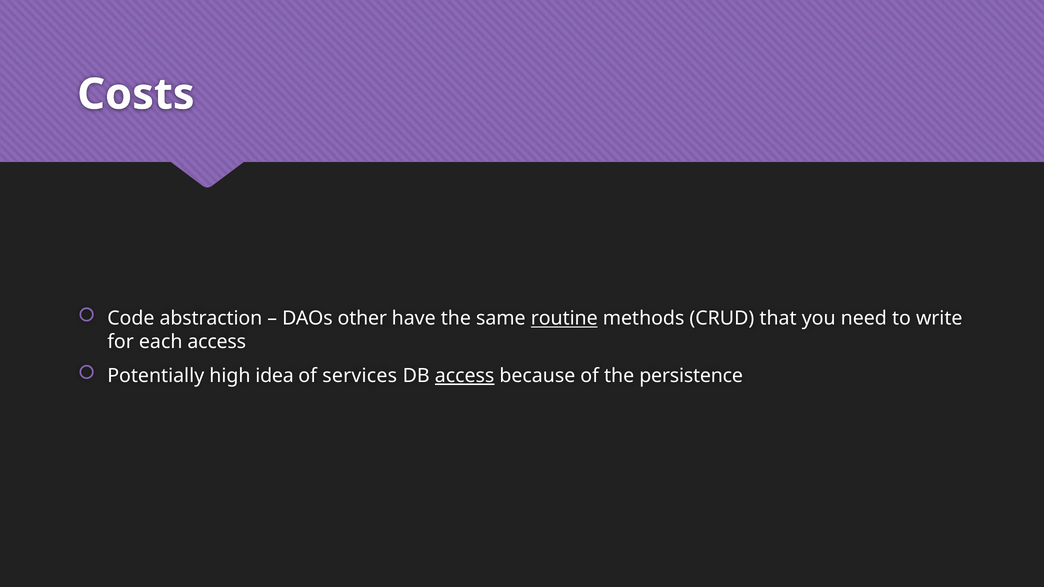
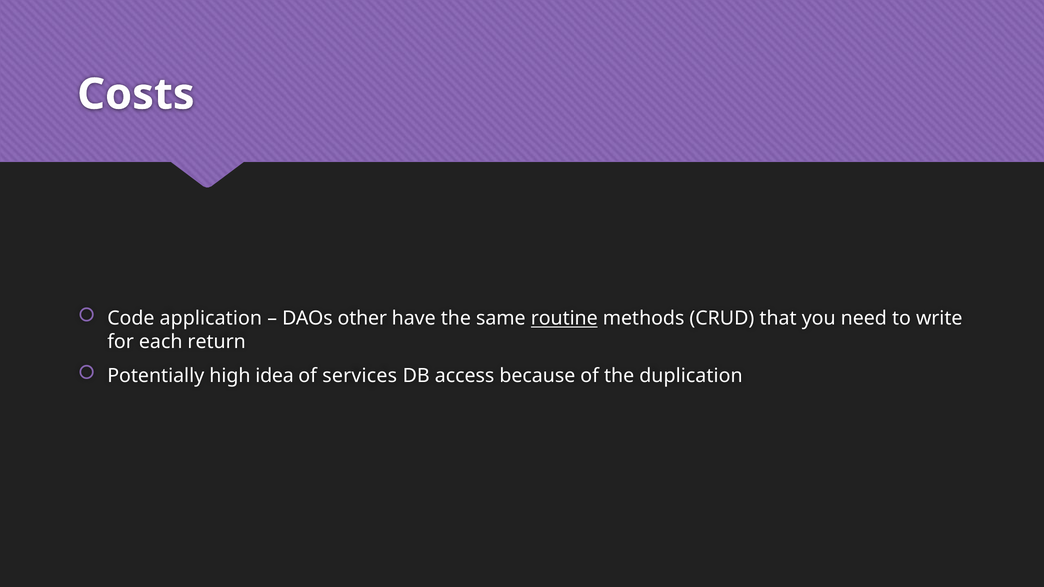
abstraction: abstraction -> application (211, 319)
each access: access -> return (217, 342)
access underline: present -> none (465, 376)
persistence: persistence -> duplication (691, 376)
